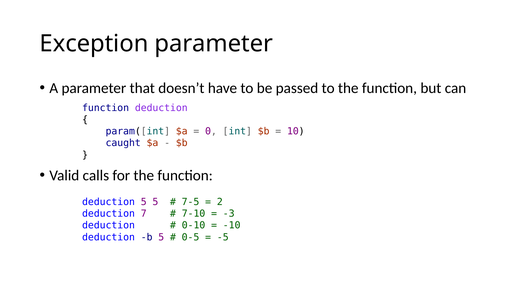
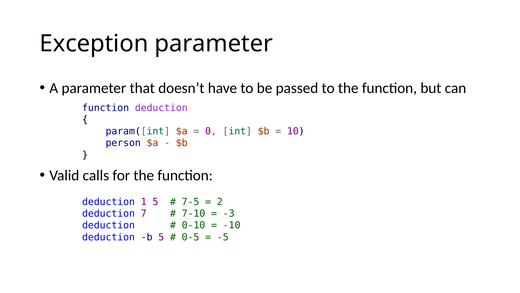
caught: caught -> person (123, 143)
deduction 5: 5 -> 1 (144, 202)
